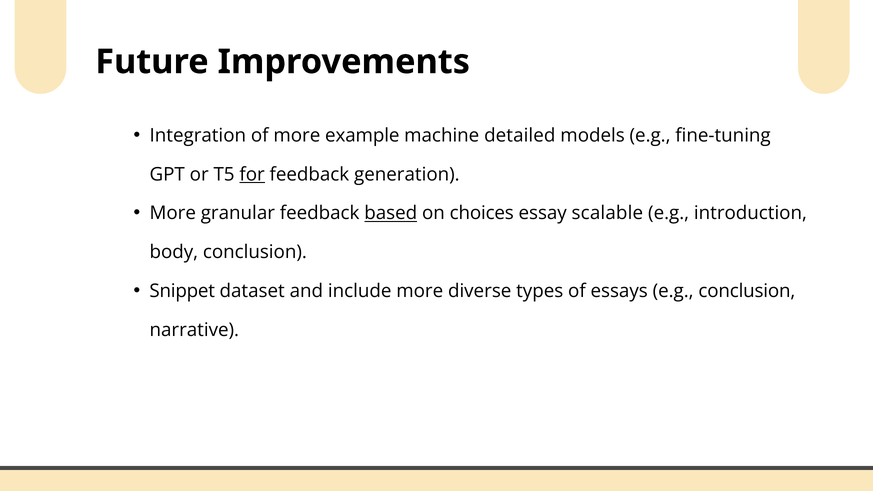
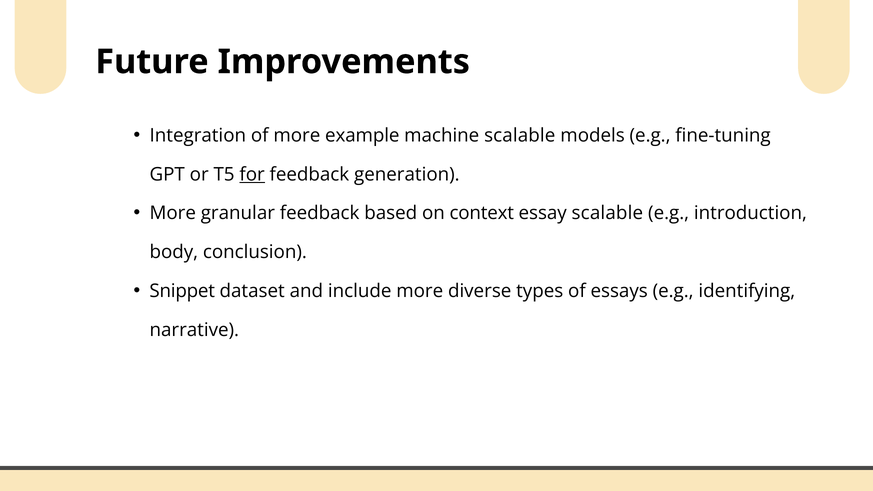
machine detailed: detailed -> scalable (520, 136)
based underline: present -> none (391, 213)
choices: choices -> context (482, 213)
e.g conclusion: conclusion -> identifying (747, 291)
